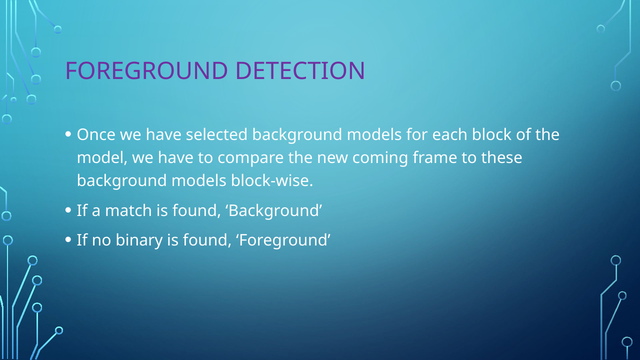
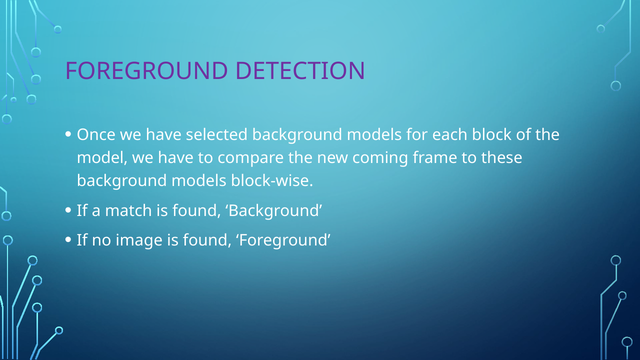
binary: binary -> image (139, 241)
